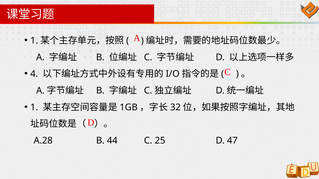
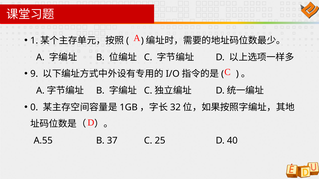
4: 4 -> 9 (34, 74)
1: 1 -> 0 (34, 108)
A.28: A.28 -> A.55 (43, 141)
44: 44 -> 37 (112, 141)
47: 47 -> 40 (232, 141)
